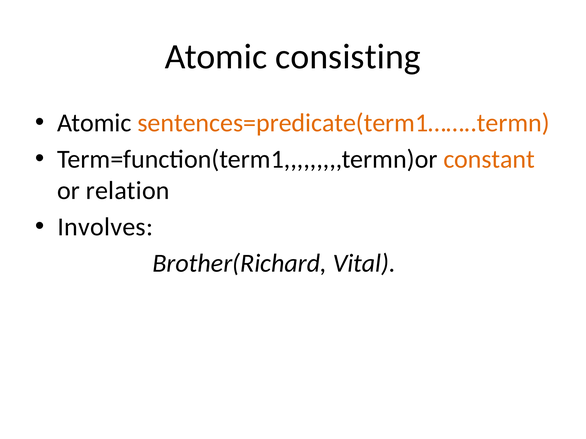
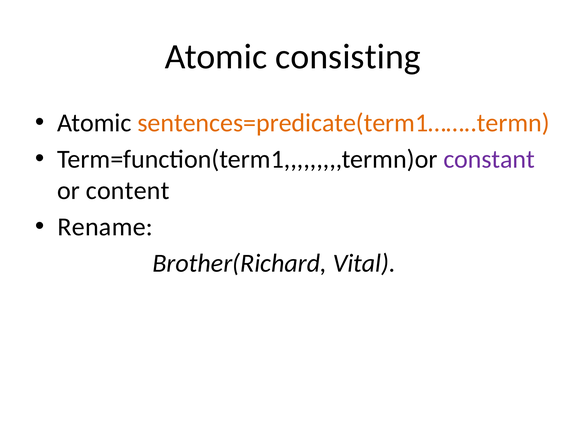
constant colour: orange -> purple (489, 159)
relation: relation -> content (128, 191)
Involves: Involves -> Rename (105, 227)
